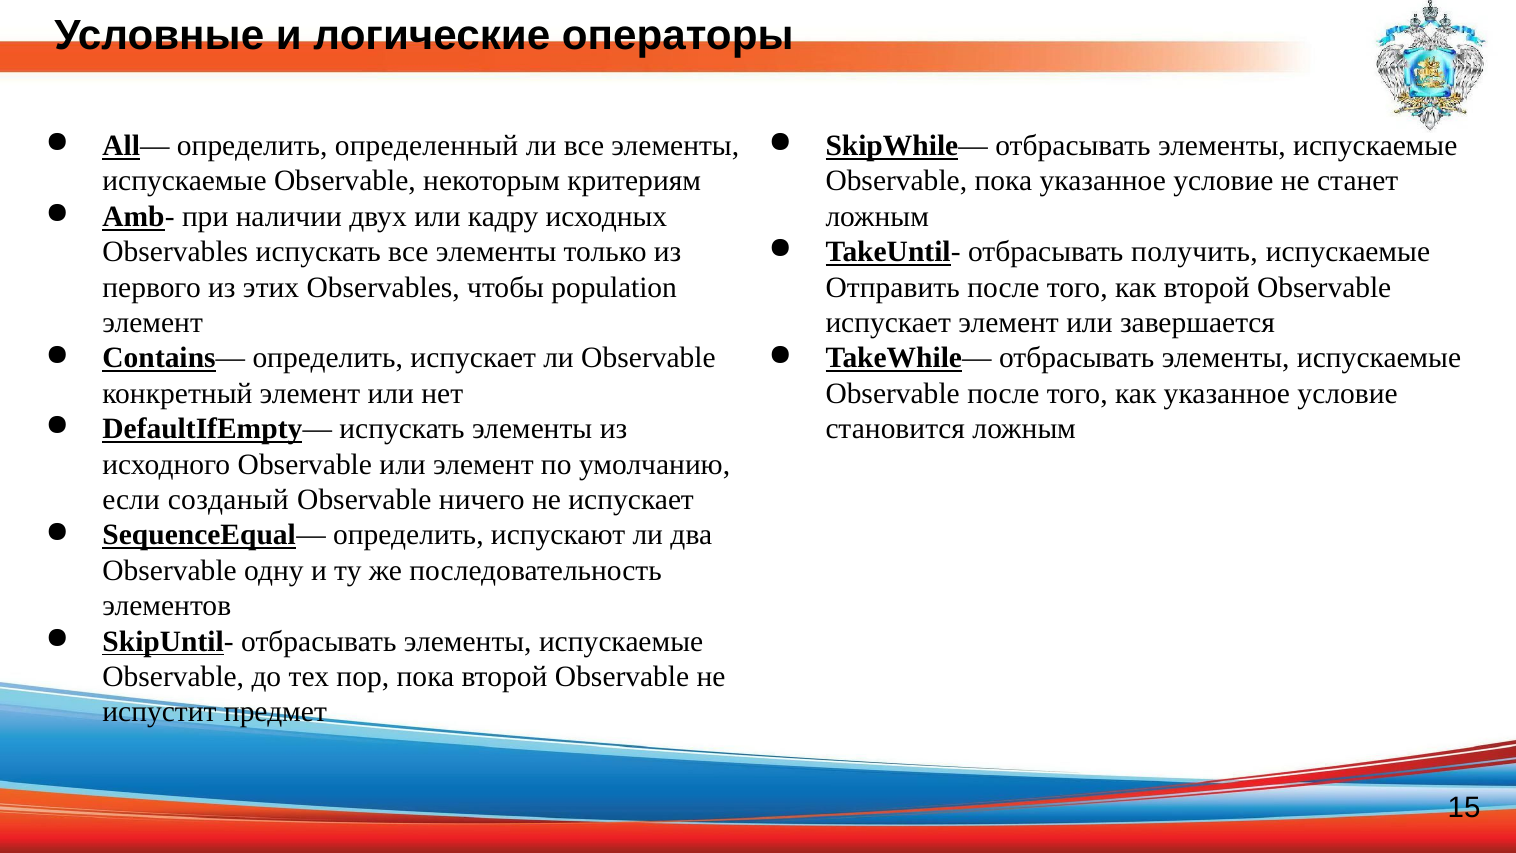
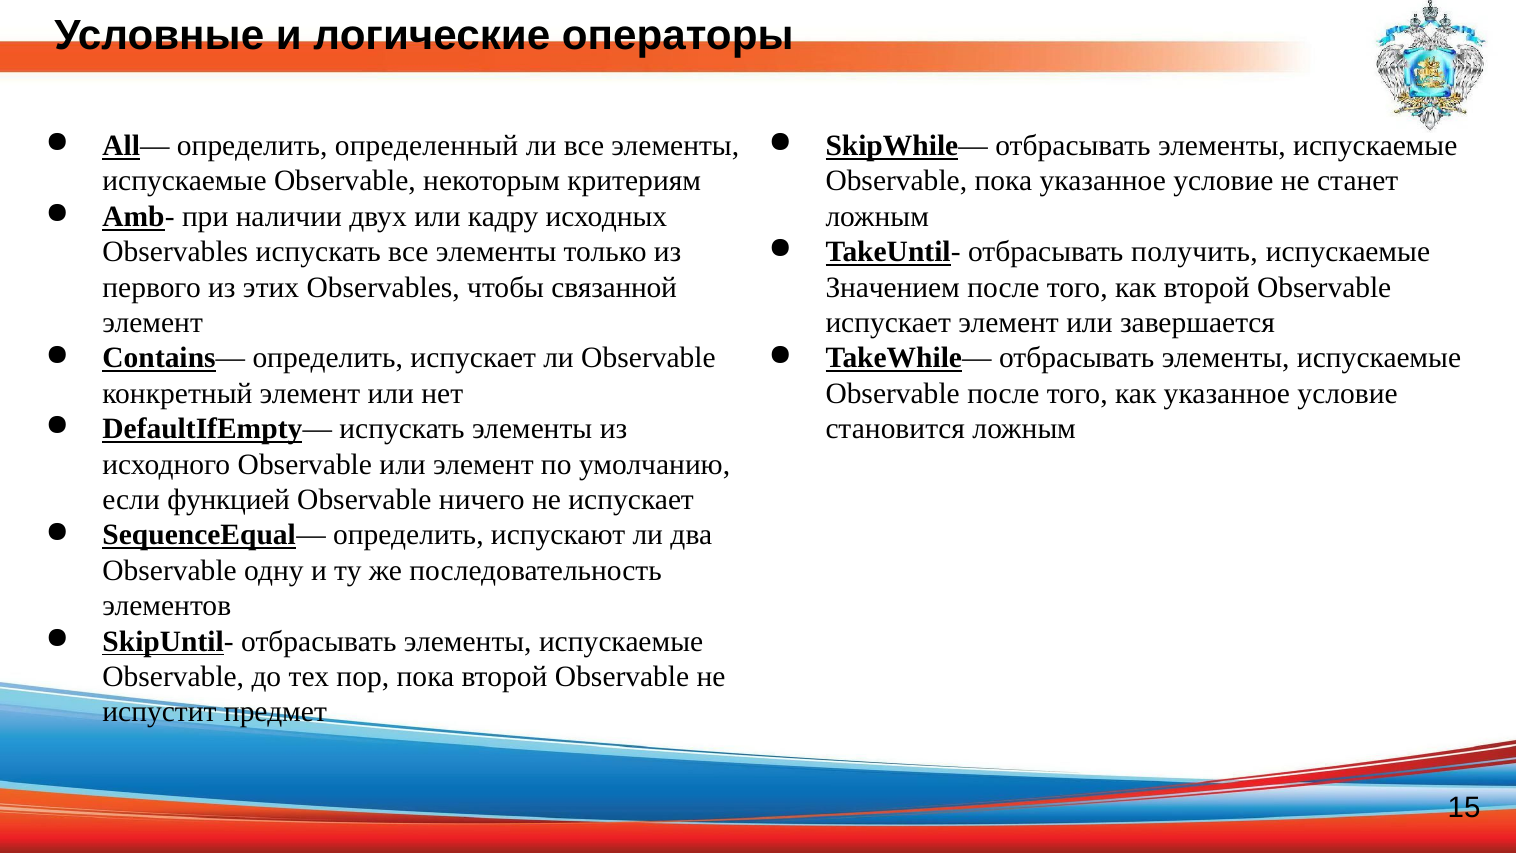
population: population -> связанной (614, 287)
Отправить: Отправить -> Значением (893, 287)
созданый: созданый -> функцией (229, 500)
